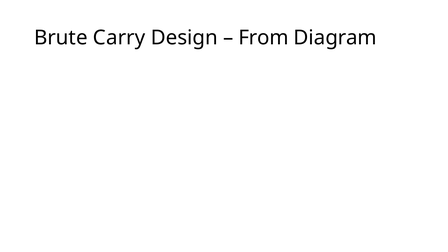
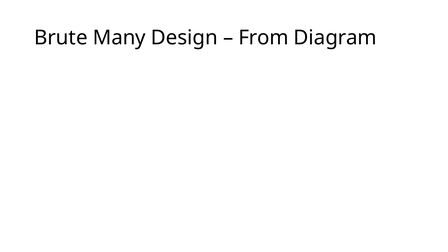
Carry: Carry -> Many (119, 38)
